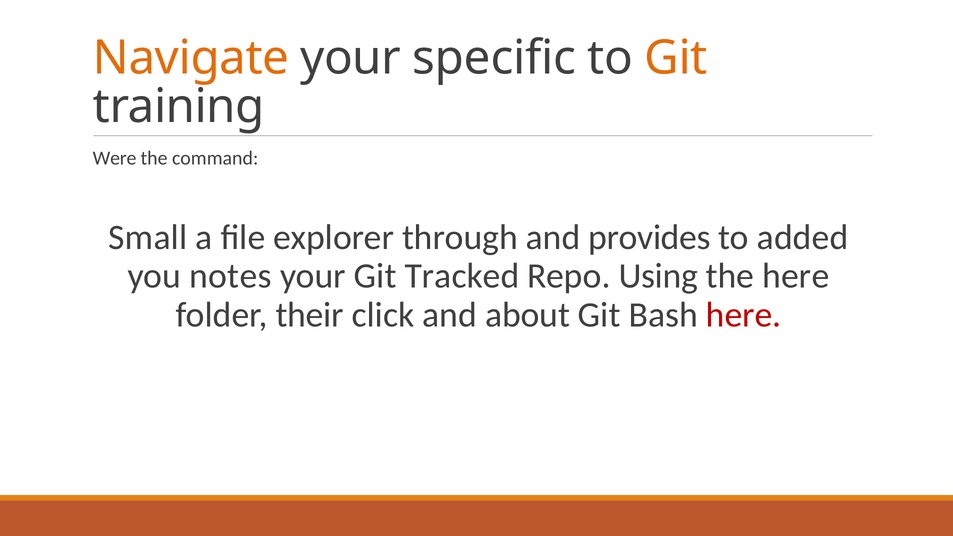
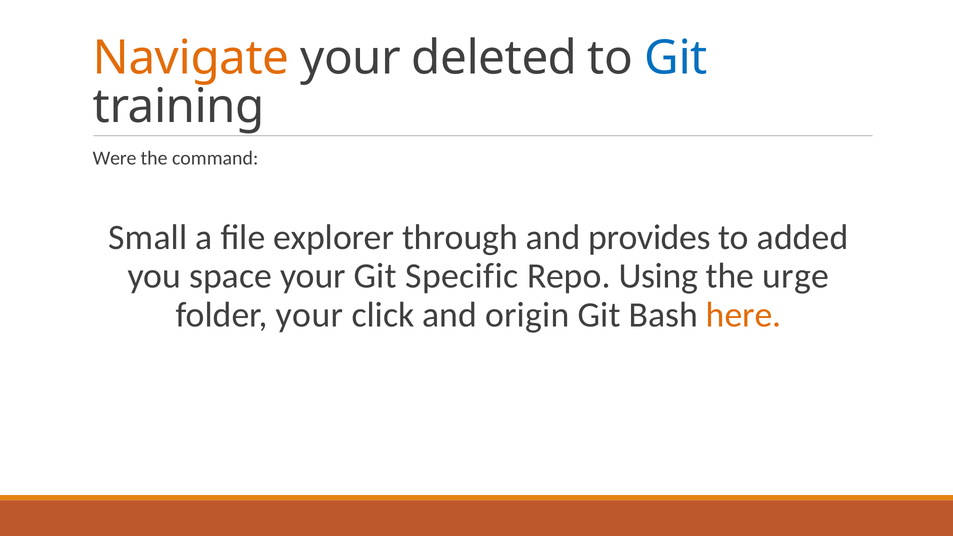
specific: specific -> deleted (494, 58)
Git colour: orange -> blue (676, 58)
notes: notes -> space (230, 276)
Tracked: Tracked -> Specific (462, 276)
the here: here -> urge (796, 276)
folder their: their -> your (309, 315)
about: about -> origin (527, 315)
here colour: red -> orange (744, 315)
